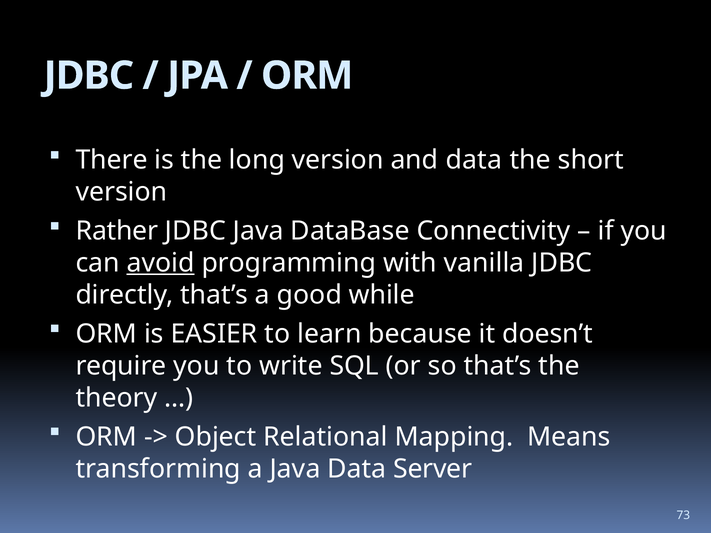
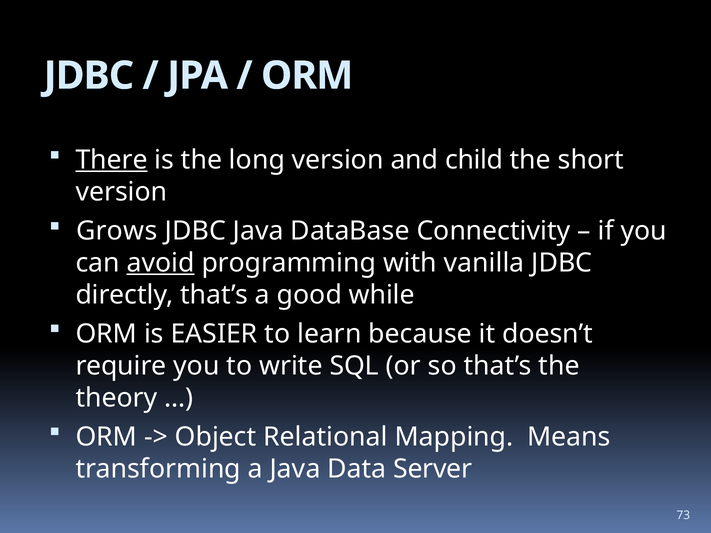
There underline: none -> present (112, 160)
and data: data -> child (474, 160)
Rather: Rather -> Grows (117, 231)
